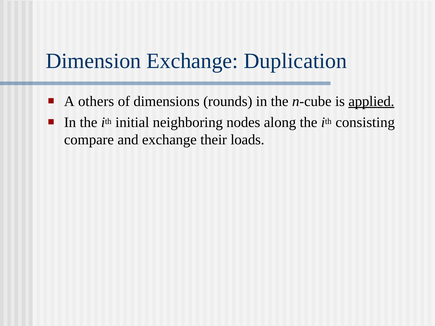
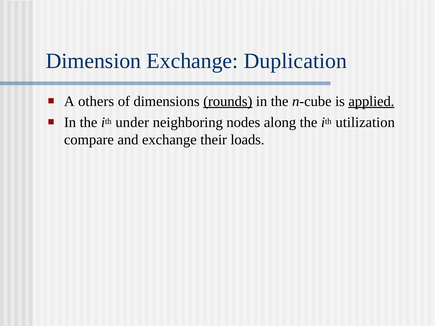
rounds underline: none -> present (228, 101)
initial: initial -> under (132, 122)
consisting: consisting -> utilization (365, 122)
